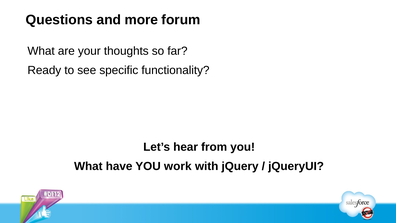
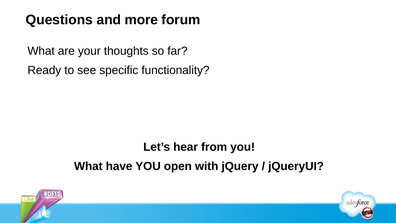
work: work -> open (178, 166)
